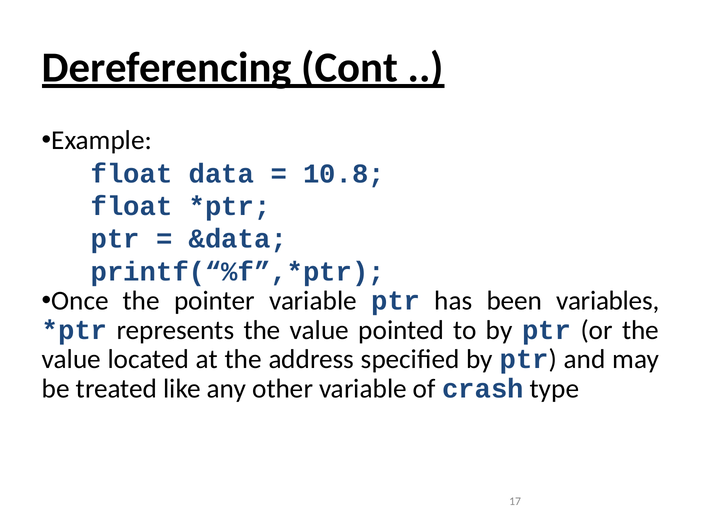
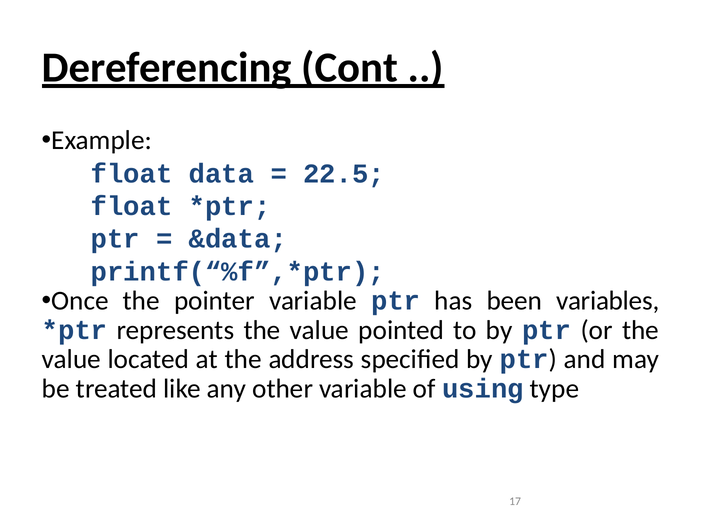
10.8: 10.8 -> 22.5 (344, 174)
crash: crash -> using (483, 389)
